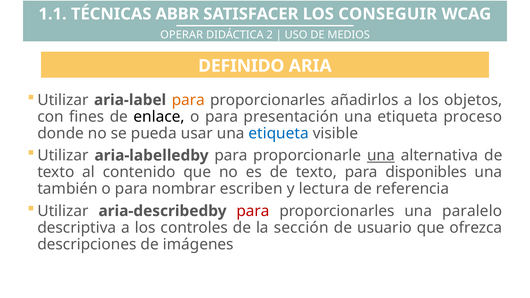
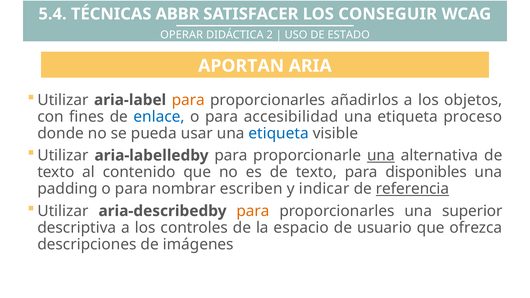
1.1: 1.1 -> 5.4 (53, 14)
MEDIOS: MEDIOS -> ESTADO (349, 35)
DEFINIDO: DEFINIDO -> APORTAN (241, 66)
enlace colour: black -> blue (159, 117)
presentación: presentación -> accesibilidad (291, 117)
también: también -> padding (68, 189)
lectura: lectura -> indicar (324, 189)
referencia underline: none -> present (412, 189)
para colour: red -> orange (253, 211)
paralelo: paralelo -> superior (472, 211)
sección: sección -> espacio (301, 228)
